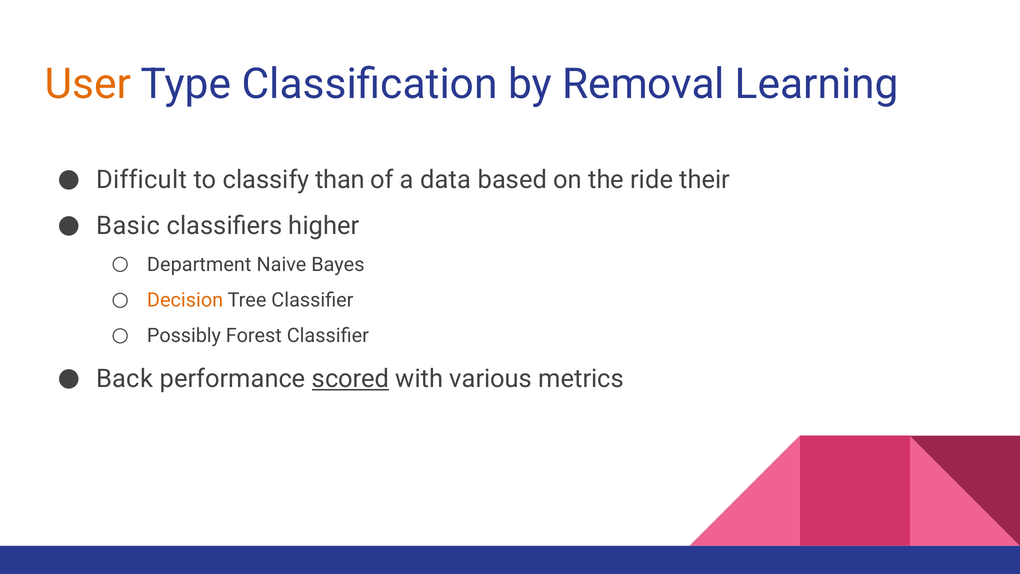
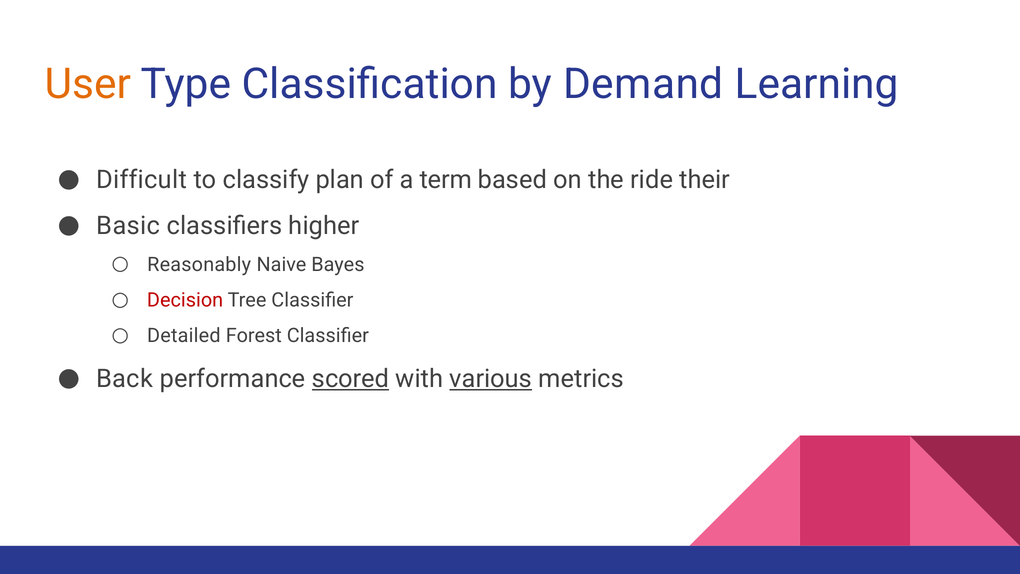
Removal: Removal -> Demand (643, 84)
than: than -> plan (340, 180)
data: data -> term (446, 180)
Department: Department -> Reasonably (199, 264)
Decision colour: orange -> red (185, 300)
Possibly: Possibly -> Detailed (184, 336)
various underline: none -> present (491, 379)
